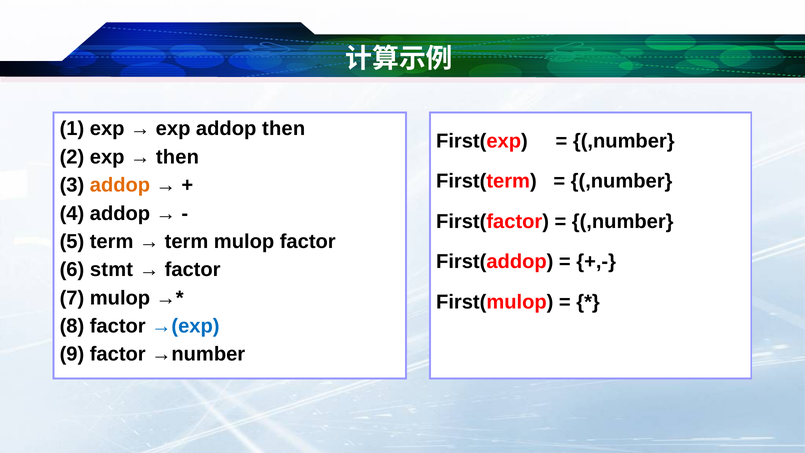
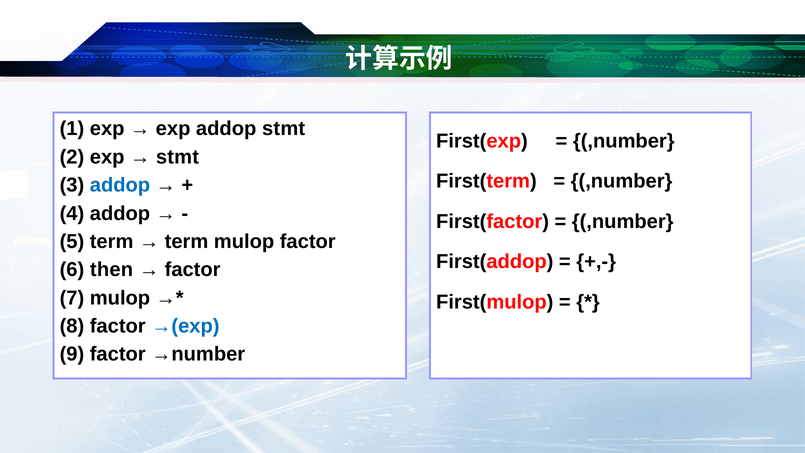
addop then: then -> stmt (284, 129)
then: then -> stmt (177, 157)
addop colour: orange -> blue (120, 185)
stmt: stmt -> then (112, 270)
